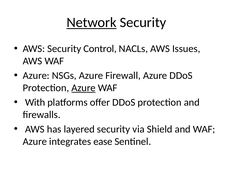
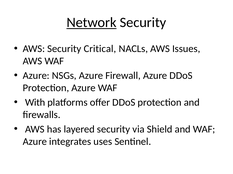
Control: Control -> Critical (100, 49)
Azure underline: present -> none (84, 88)
ease: ease -> uses (103, 142)
